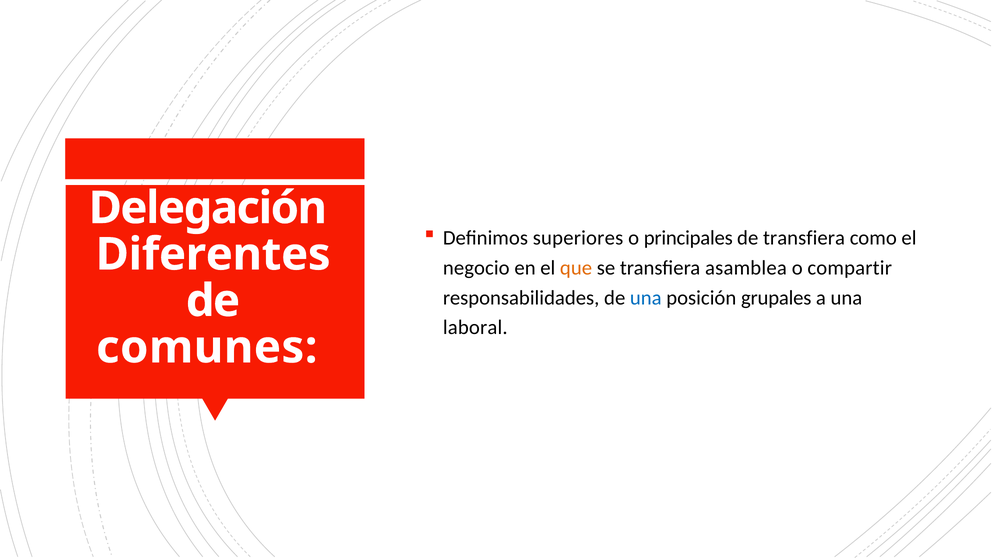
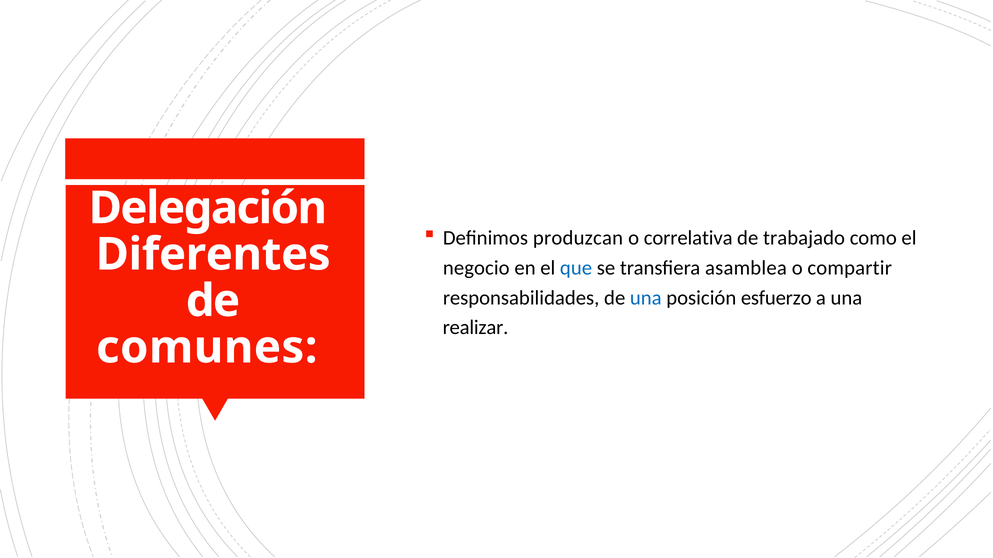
superiores: superiores -> produzcan (578, 238)
principales: principales -> correlativa (688, 238)
de transfiera: transfiera -> trabajado (804, 238)
que colour: orange -> blue (576, 268)
grupales: grupales -> esfuerzo (776, 298)
laboral: laboral -> realizar (475, 328)
